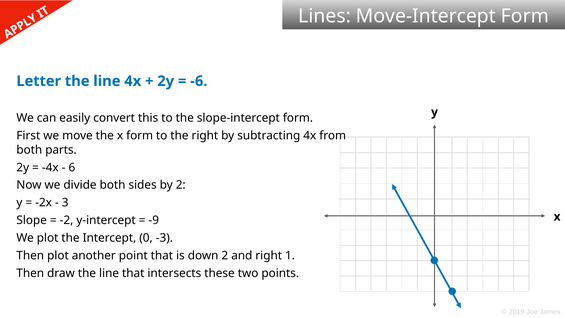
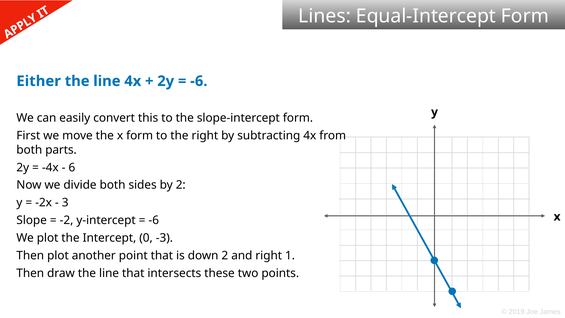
Move-Intercept: Move-Intercept -> Equal-Intercept (426, 16)
Letter: Letter -> Either (39, 81)
-9: -9 -> -6 (154, 220)
